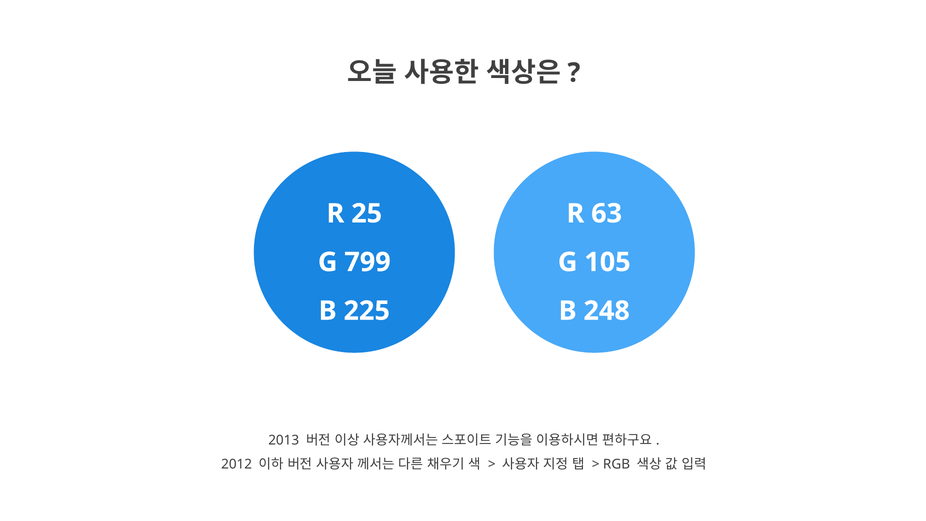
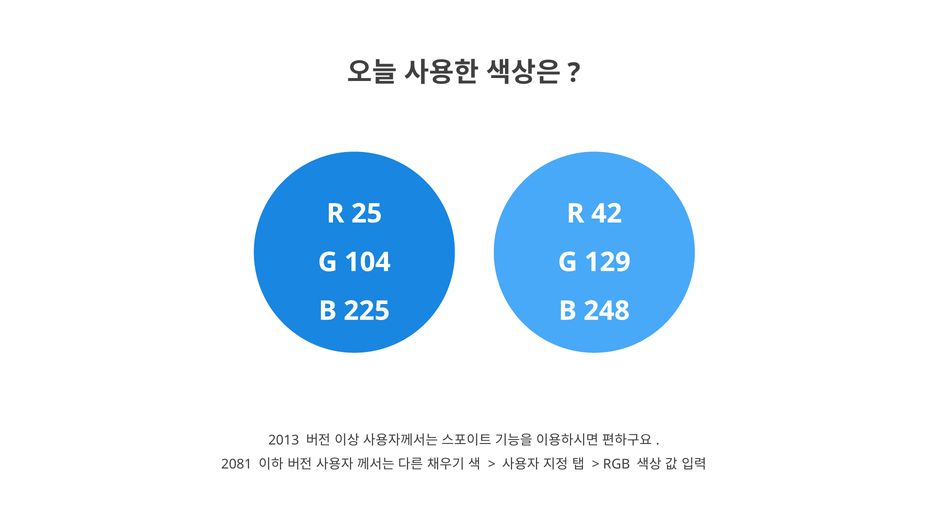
63: 63 -> 42 (607, 213)
799: 799 -> 104 (368, 262)
105: 105 -> 129 (607, 262)
2012: 2012 -> 2081 (237, 464)
